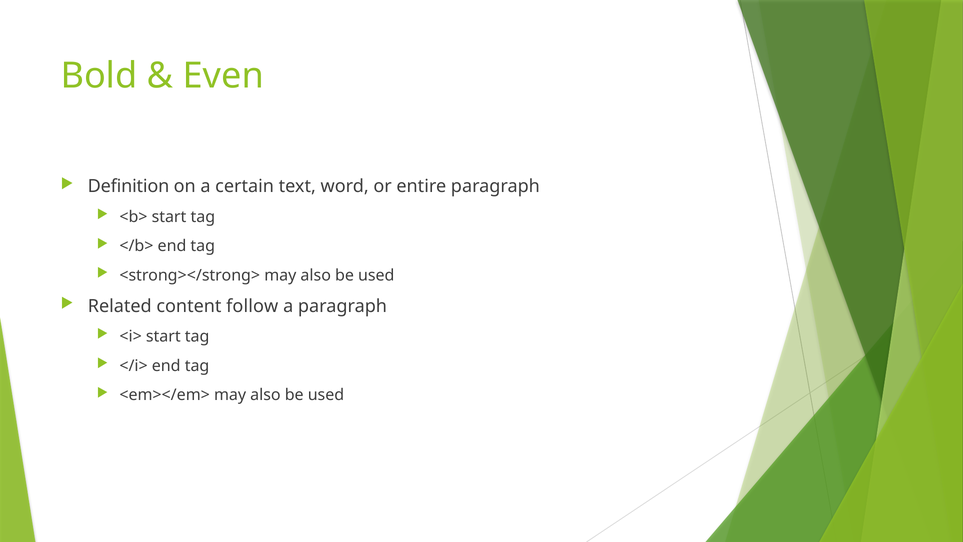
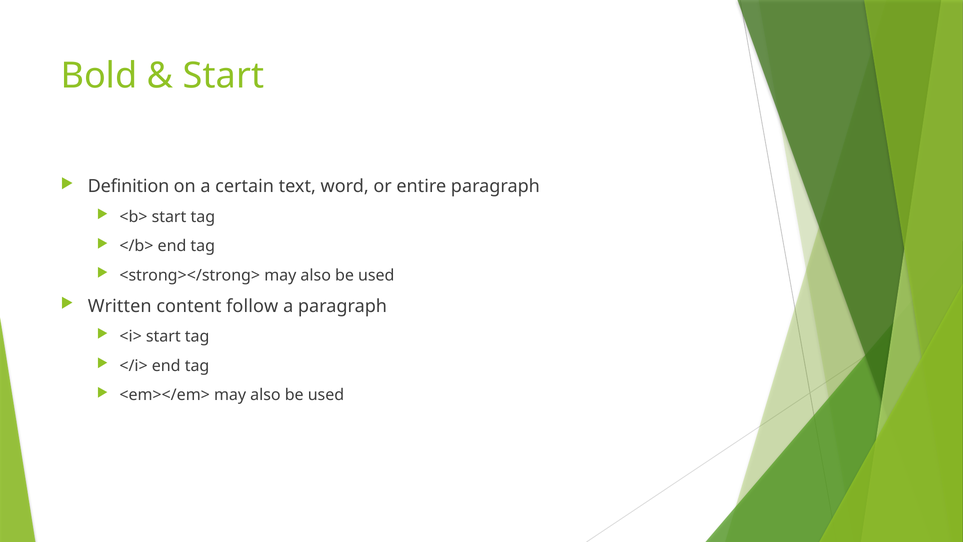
Even: Even -> Start (223, 76)
Related: Related -> Written (120, 306)
